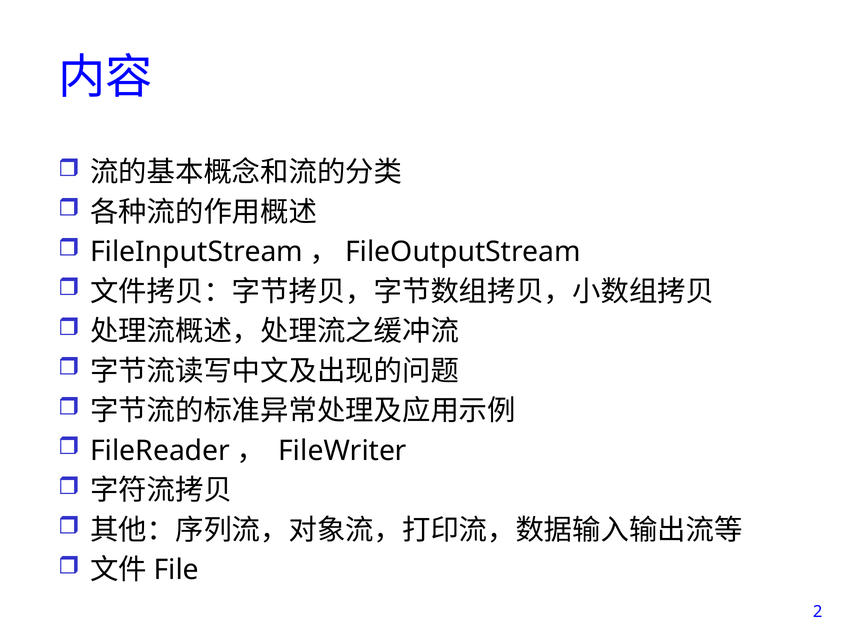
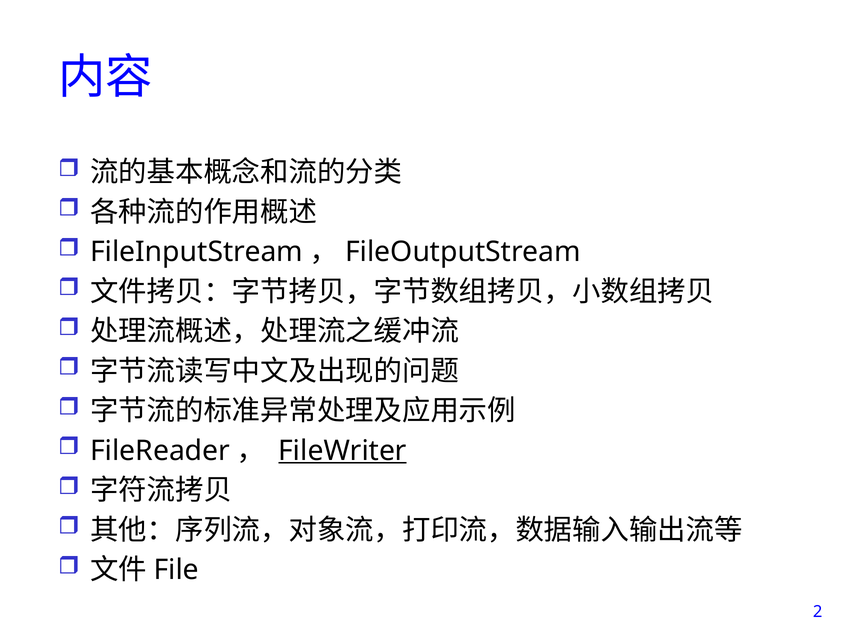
FileWriter underline: none -> present (342, 450)
